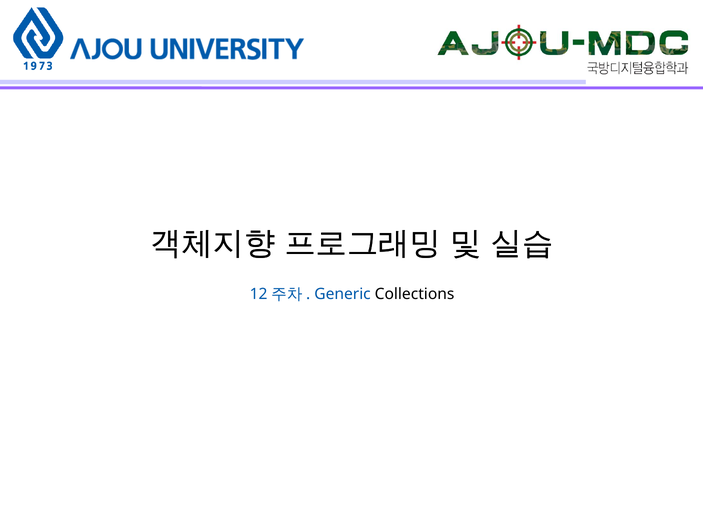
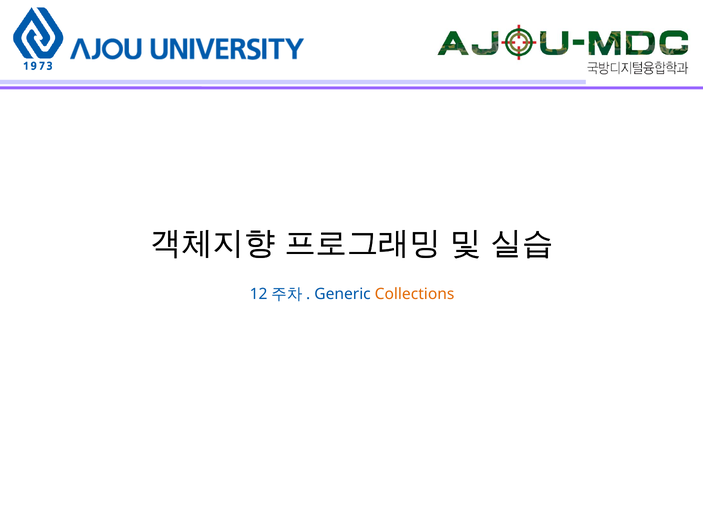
Collections colour: black -> orange (415, 294)
